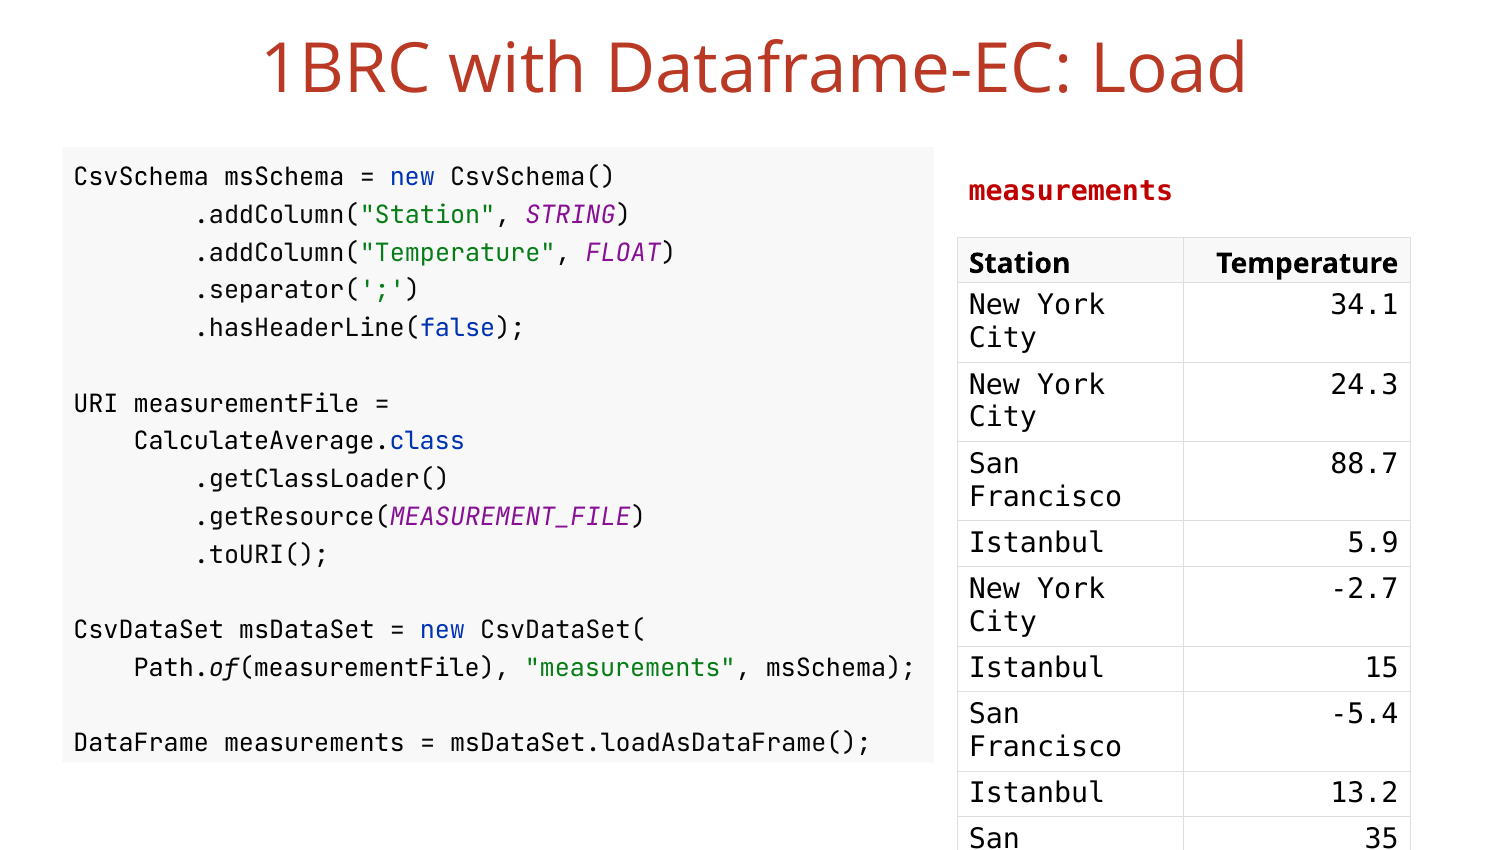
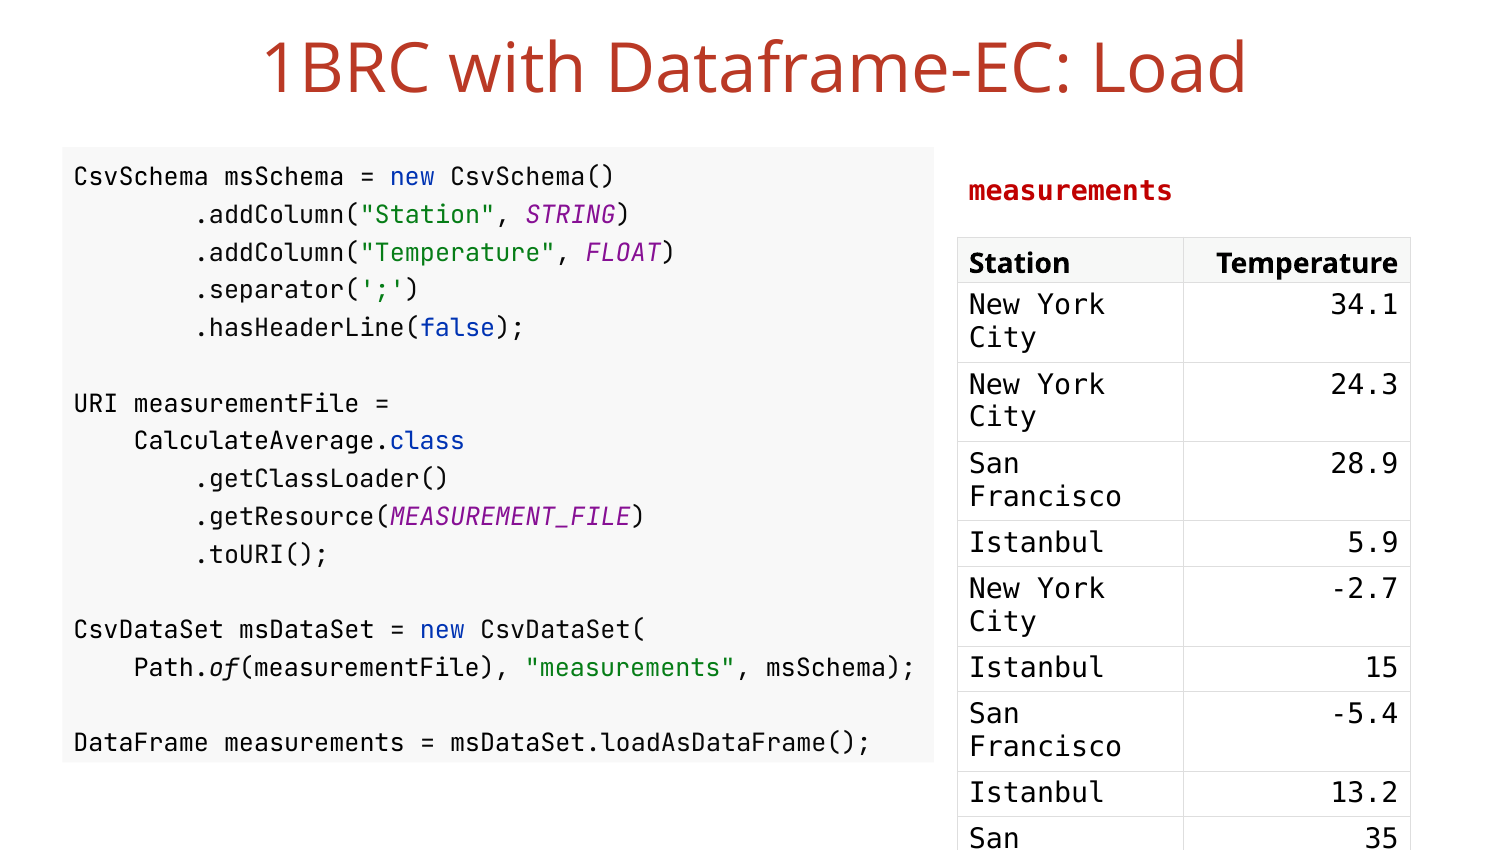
88.7: 88.7 -> 28.9 (1364, 464)
